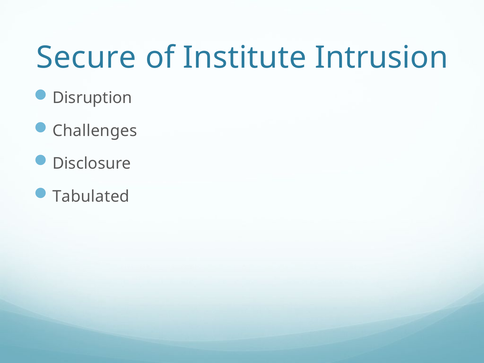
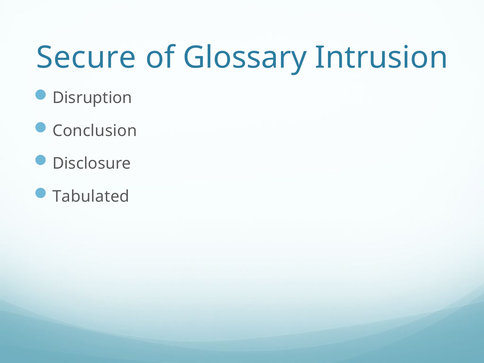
Institute: Institute -> Glossary (245, 58)
Challenges: Challenges -> Conclusion (95, 131)
